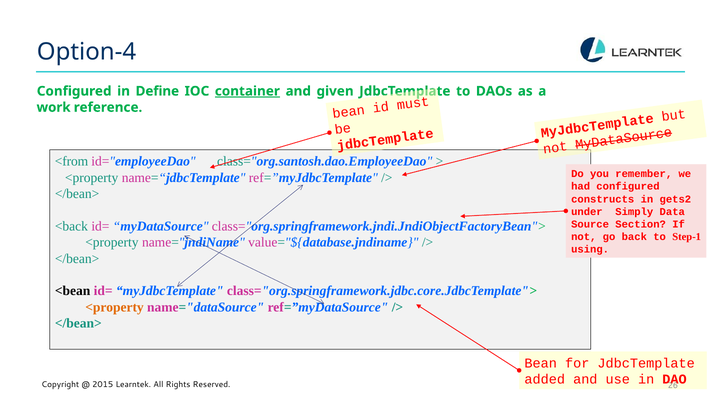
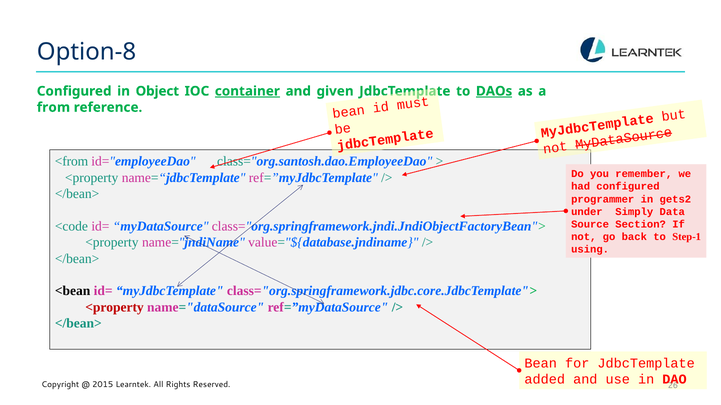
Option-4: Option-4 -> Option-8 (87, 52)
Define: Define -> Object (157, 91)
DAOs underline: none -> present (494, 91)
work: work -> from (53, 107)
constructs: constructs -> programmer (603, 199)
<back: <back -> <code (71, 227)
<property colour: orange -> red (115, 308)
